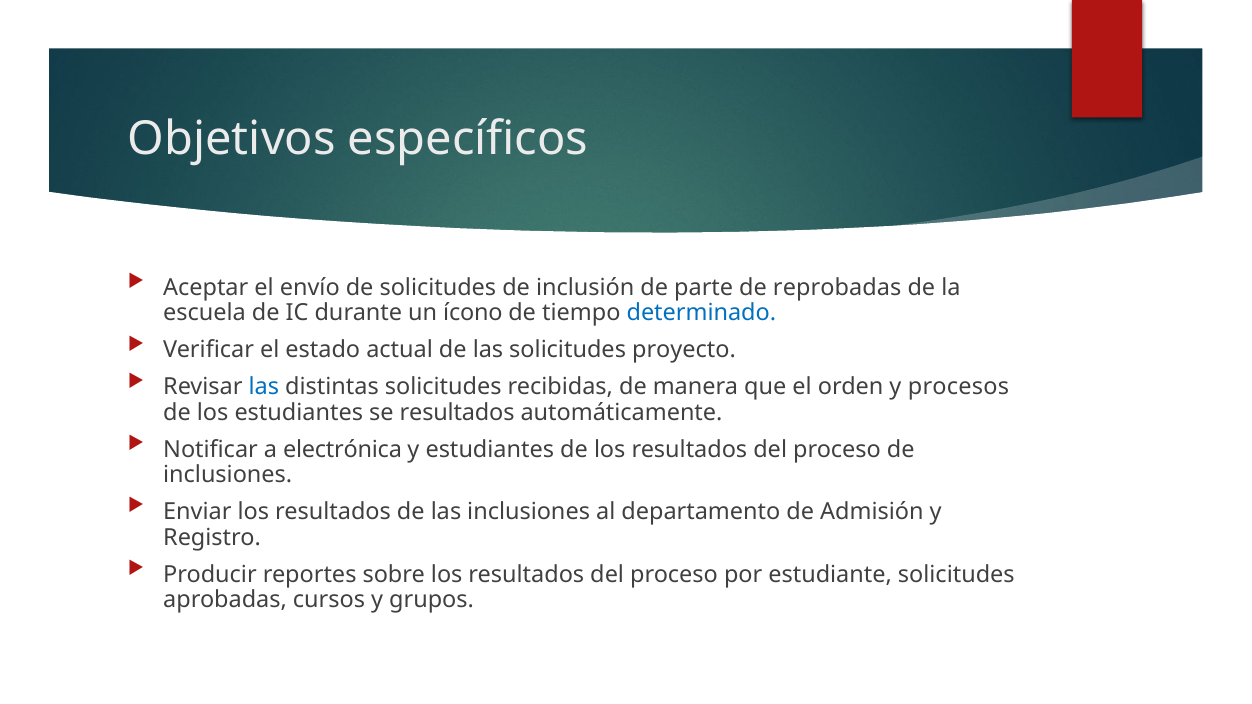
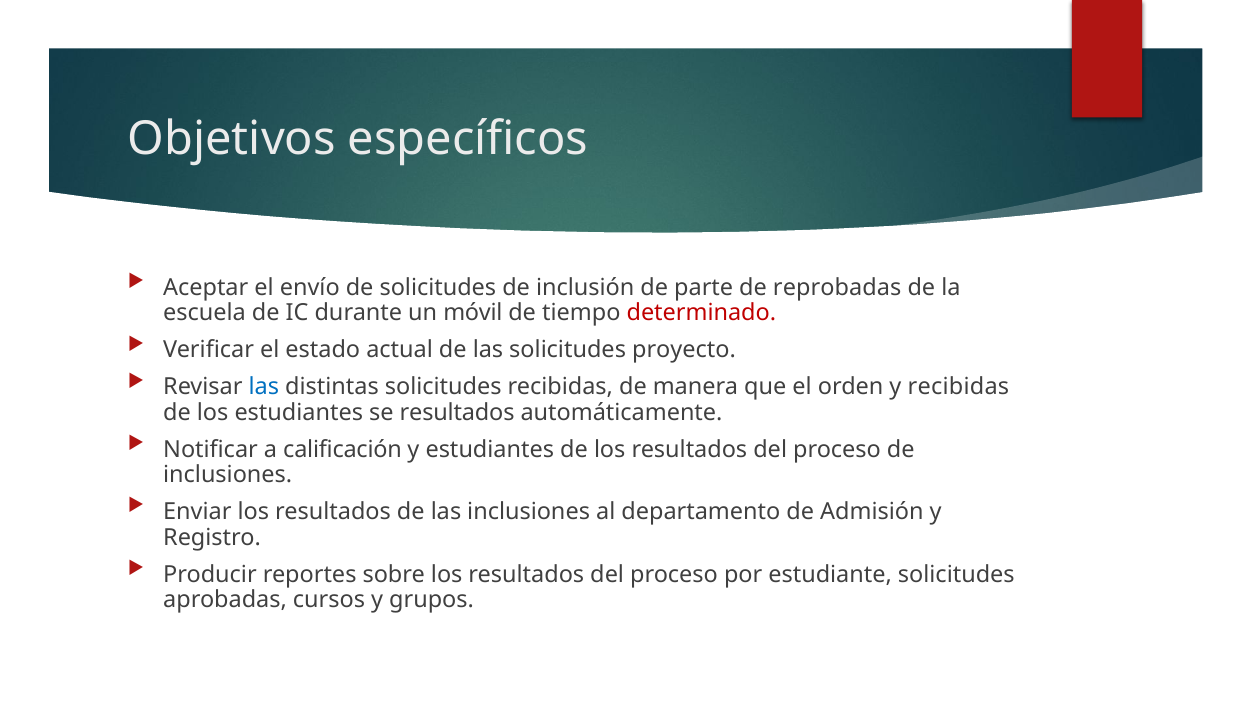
ícono: ícono -> móvil (473, 313)
determinado colour: blue -> red (701, 313)
y procesos: procesos -> recibidas (958, 387)
electrónica: electrónica -> calificación (343, 450)
